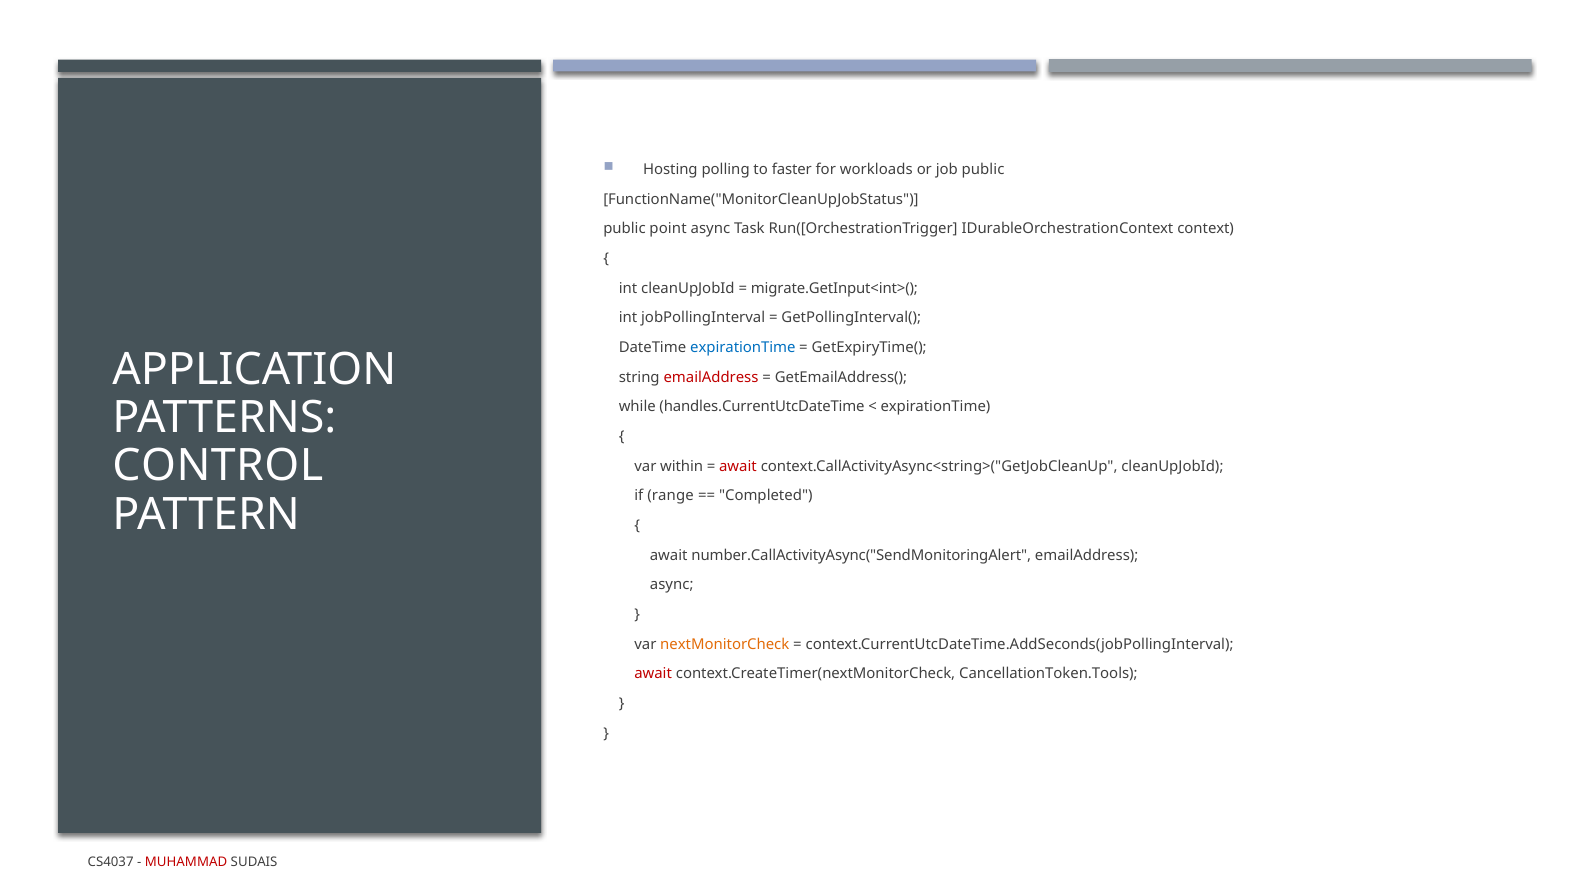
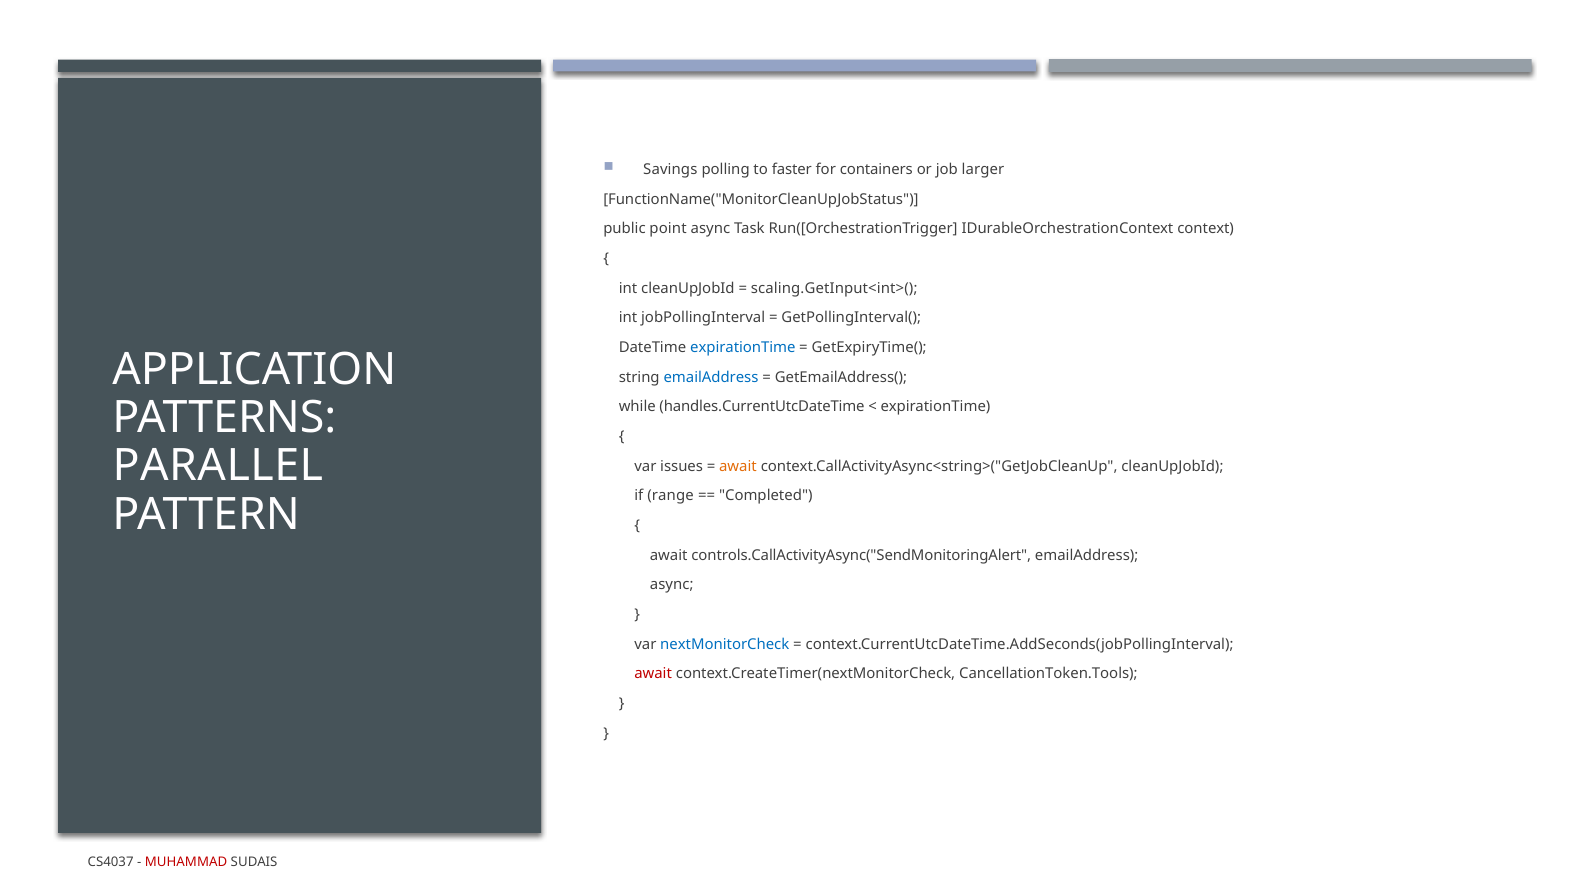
Hosting: Hosting -> Savings (670, 170)
workloads: workloads -> containers (876, 170)
job public: public -> larger (983, 170)
migrate.GetInput<int>(: migrate.GetInput<int>( -> scaling.GetInput<int>( (834, 288)
emailAddress colour: red -> blue (711, 377)
CONTROL: CONTROL -> PARALLEL (218, 466)
within: within -> issues (682, 466)
await colour: red -> orange (738, 466)
number.CallActivityAsync("SendMonitoringAlert: number.CallActivityAsync("SendMonitoringAlert -> controls.CallActivityAsync("SendMonitoringAlert (861, 555)
nextMonitorCheck colour: orange -> blue (725, 644)
